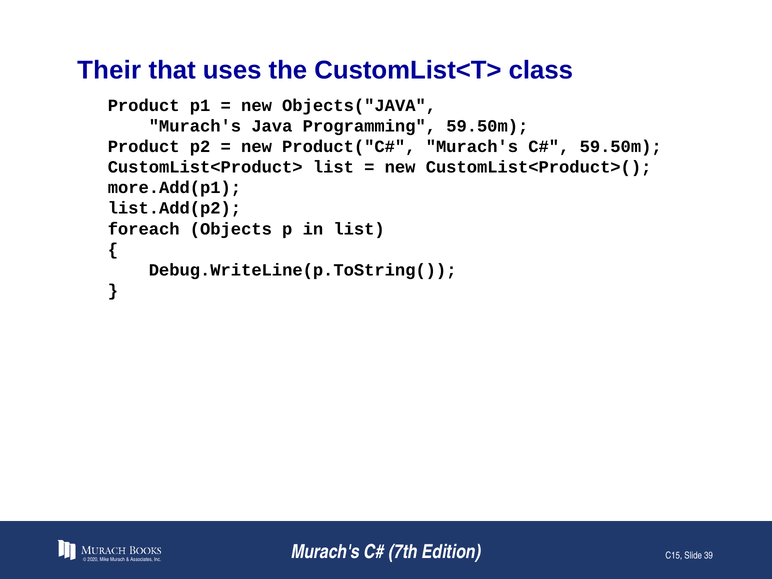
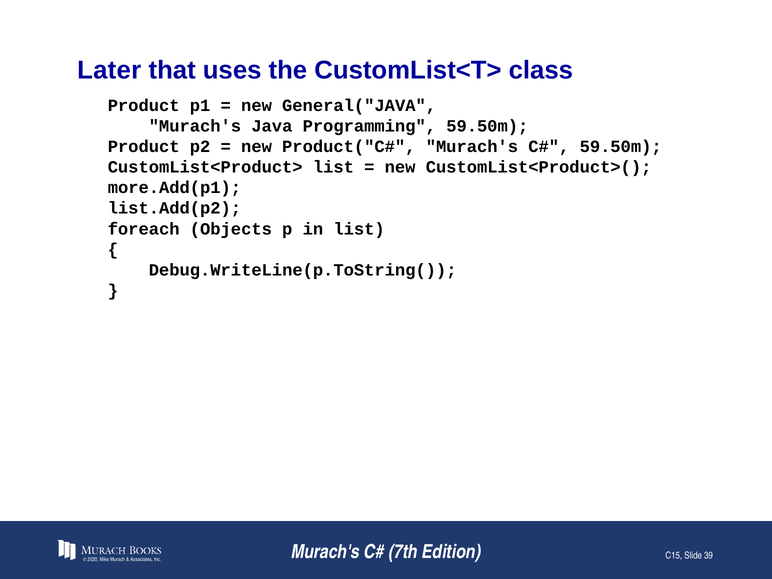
Their: Their -> Later (109, 70)
Objects("JAVA: Objects("JAVA -> General("JAVA (359, 105)
